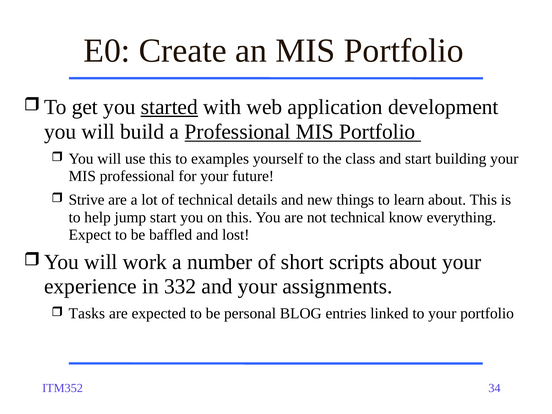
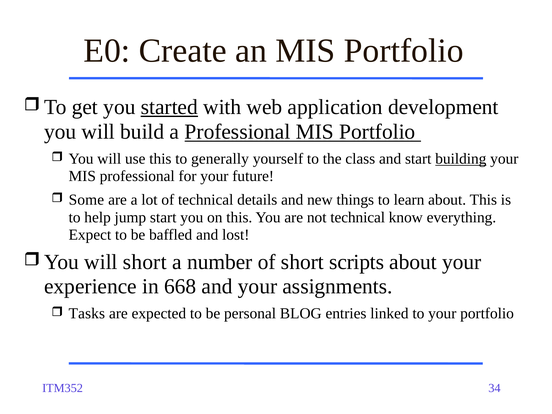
examples: examples -> generally (220, 159)
building underline: none -> present (461, 159)
Strive: Strive -> Some (86, 200)
will work: work -> short (145, 262)
332: 332 -> 668 (180, 286)
